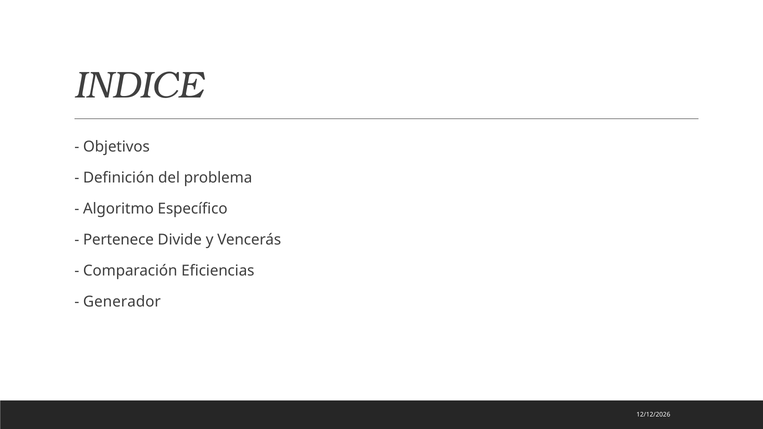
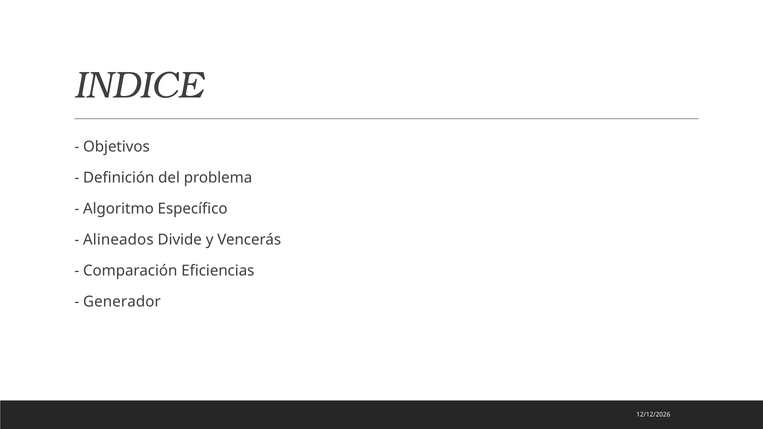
Pertenece: Pertenece -> Alineados (118, 240)
